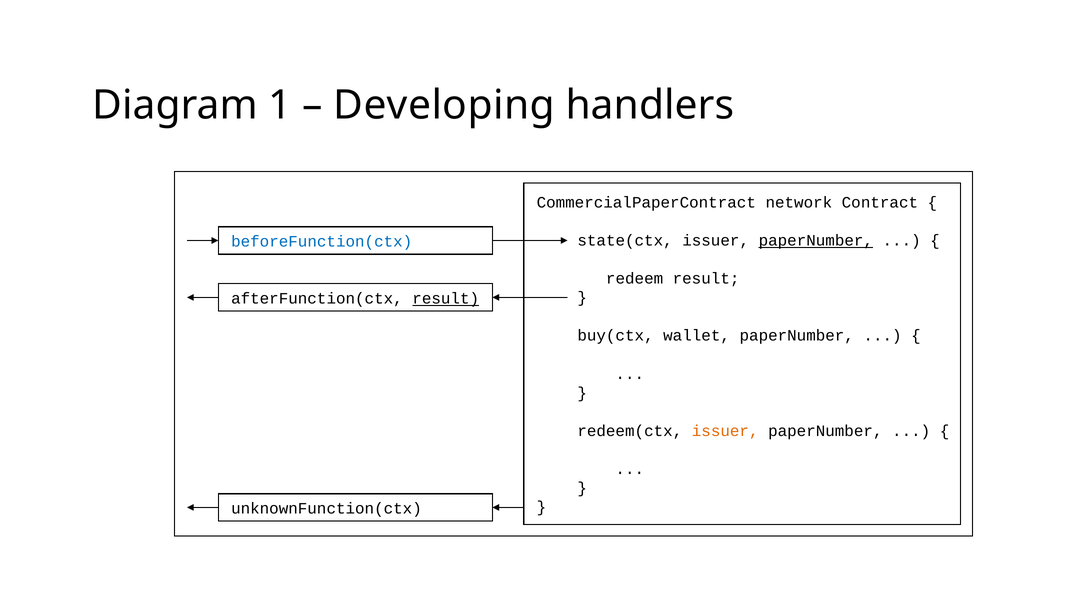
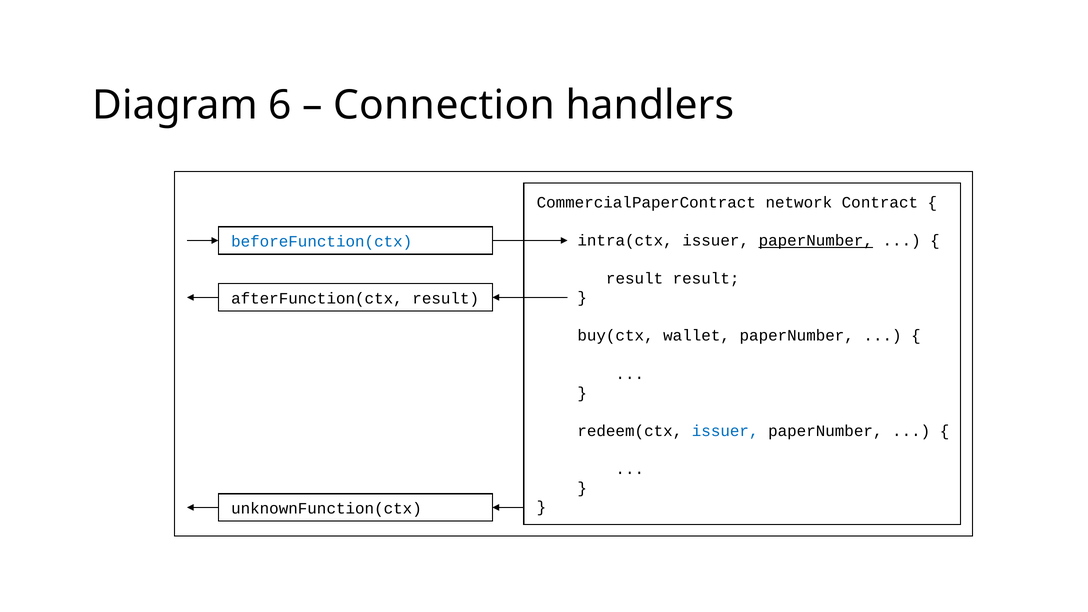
1: 1 -> 6 (280, 105)
Developing: Developing -> Connection (444, 105)
state(ctx: state(ctx -> intra(ctx (625, 240)
redeem: redeem -> result (635, 279)
result underline: present -> none (446, 299)
issuer colour: orange -> blue (725, 431)
